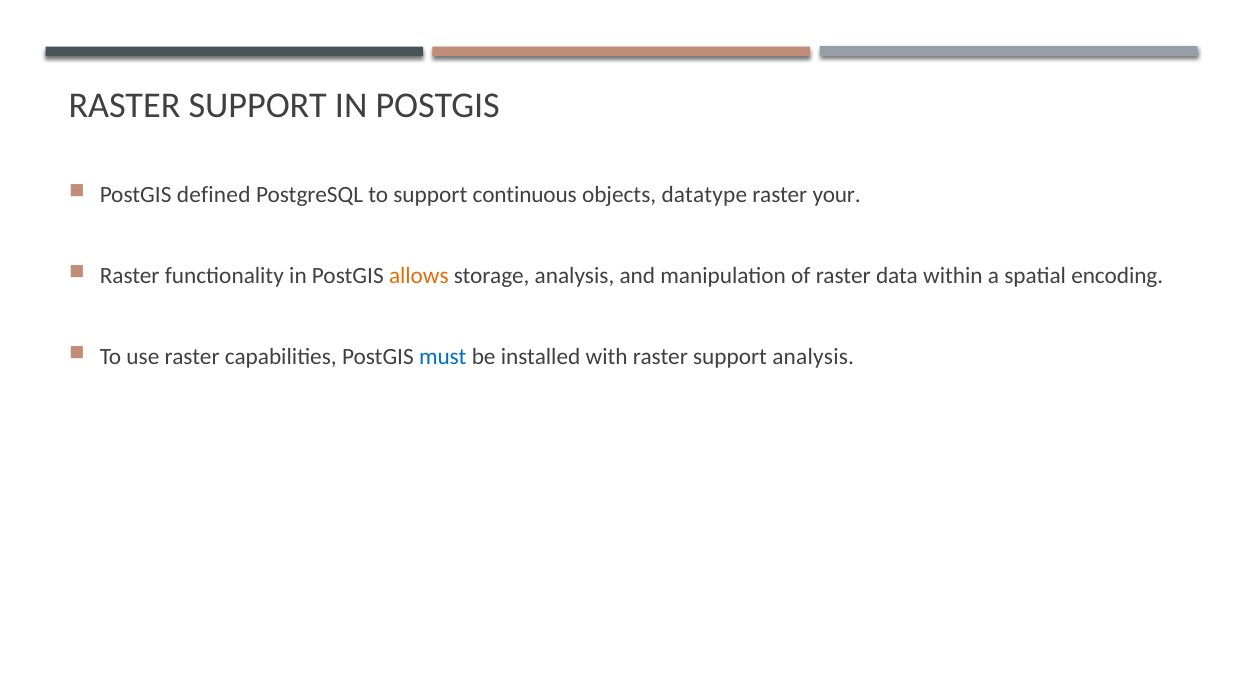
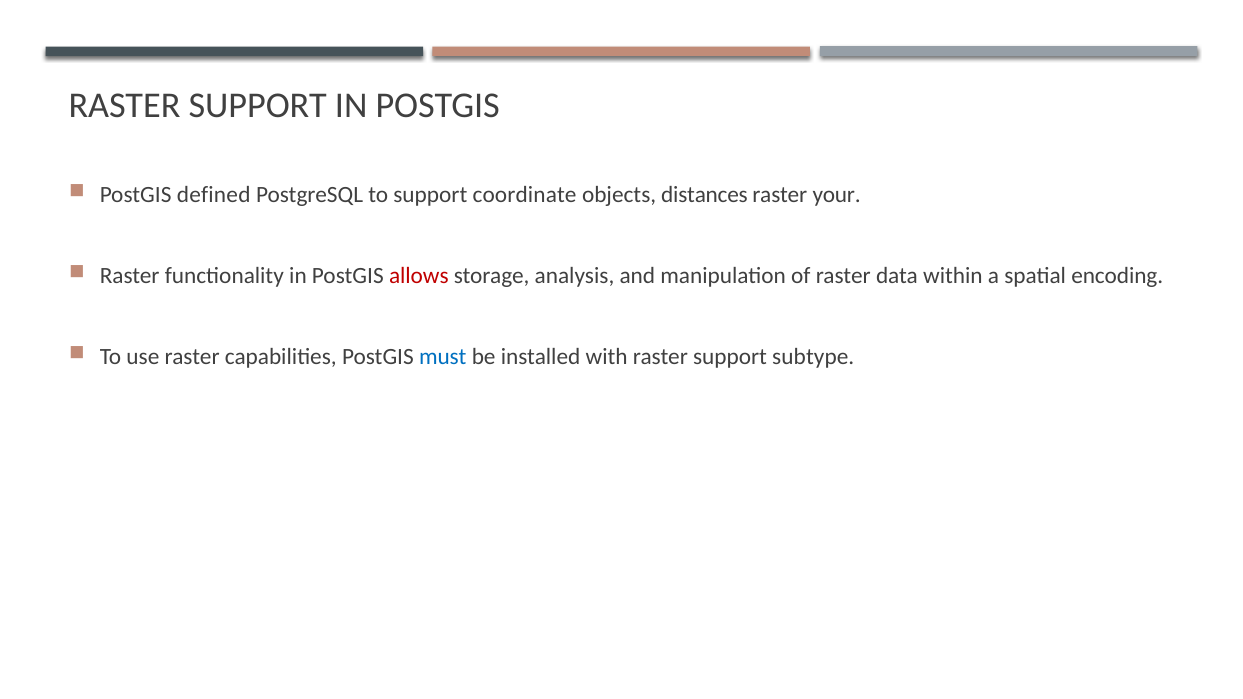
continuous: continuous -> coordinate (525, 195)
datatype: datatype -> distances (705, 195)
allows colour: orange -> red (419, 276)
support analysis: analysis -> subtype (813, 357)
